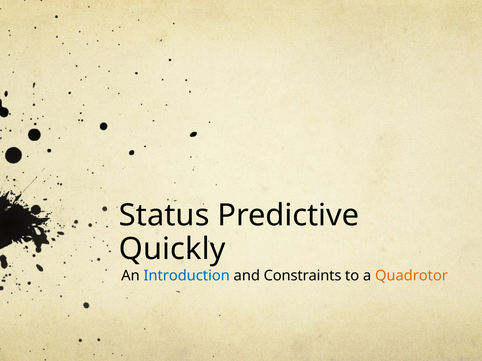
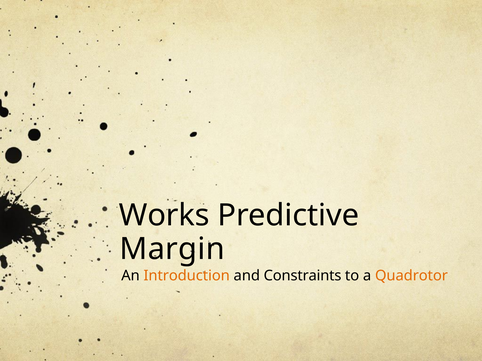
Status: Status -> Works (164, 216)
Quickly: Quickly -> Margin (172, 249)
Introduction colour: blue -> orange (187, 276)
